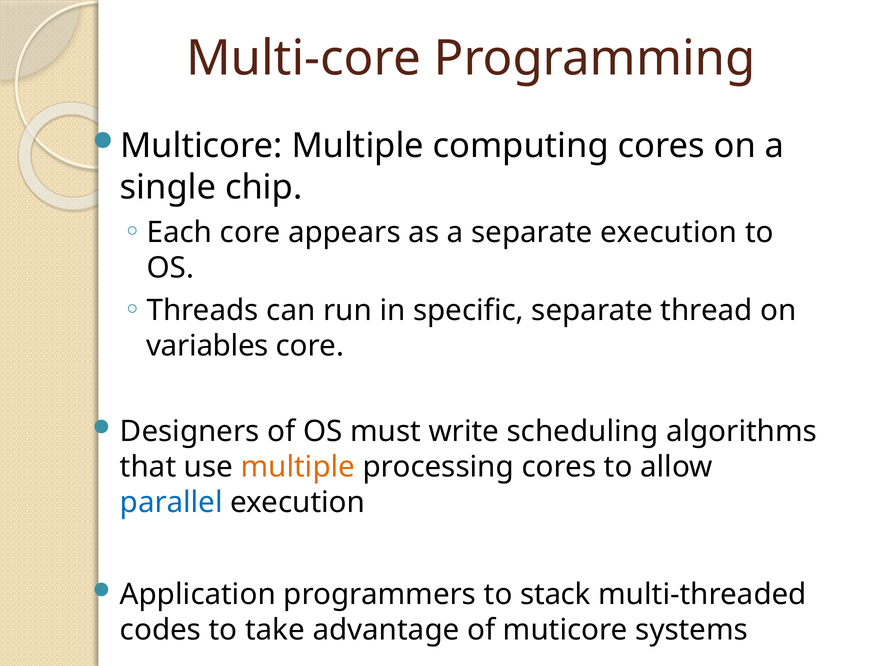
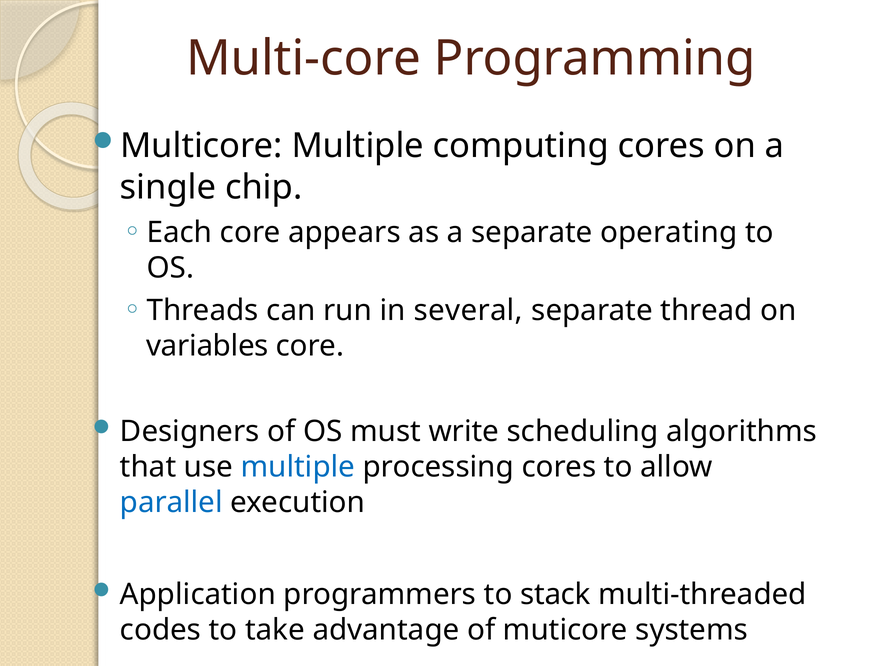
separate execution: execution -> operating (669, 232)
specific: specific -> several (468, 310)
multiple colour: orange -> blue (298, 467)
